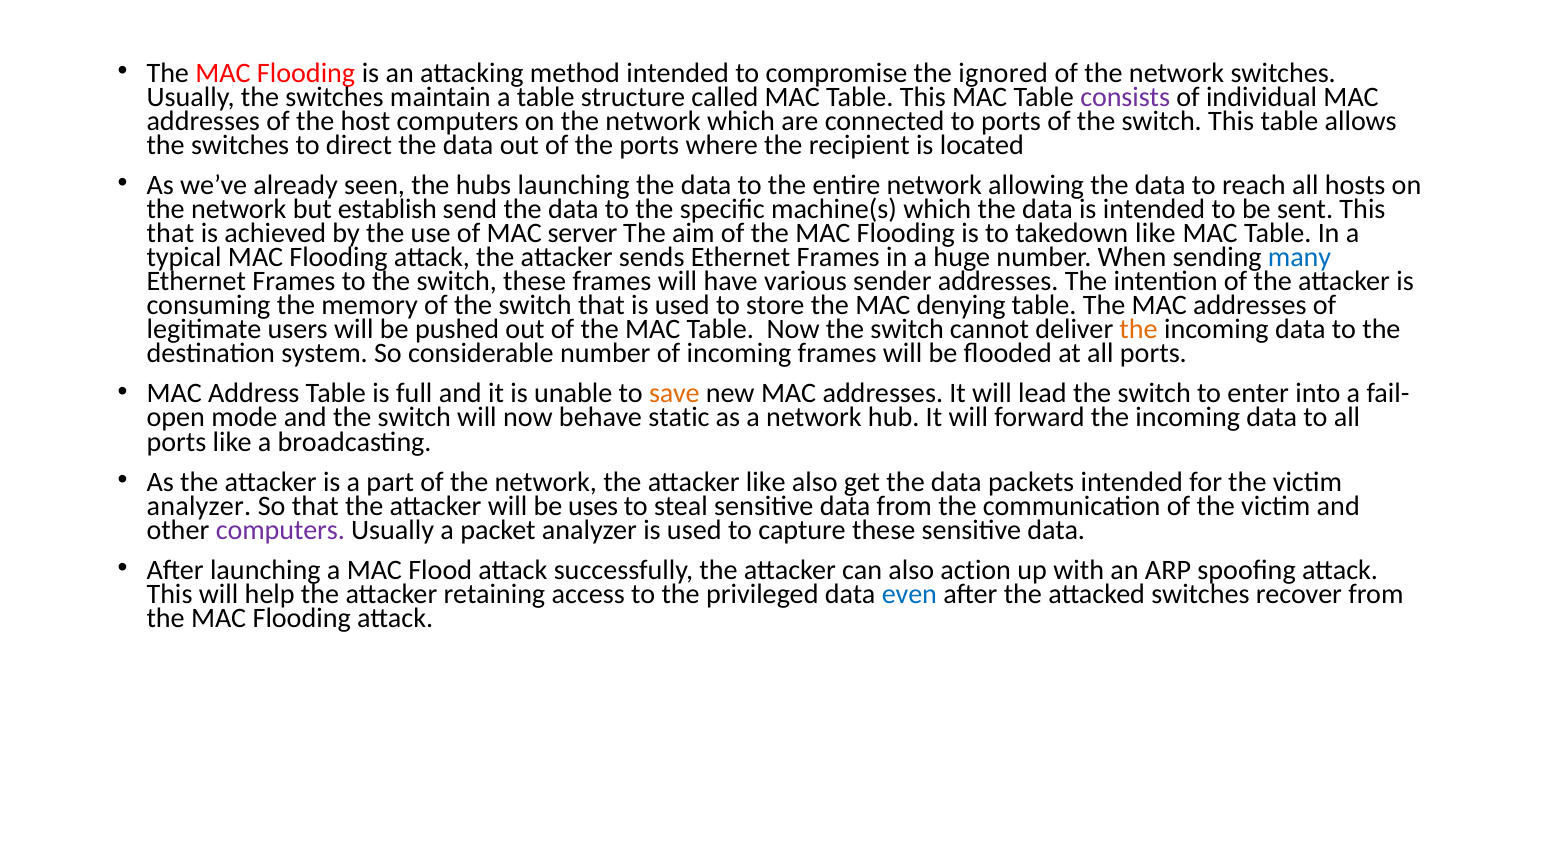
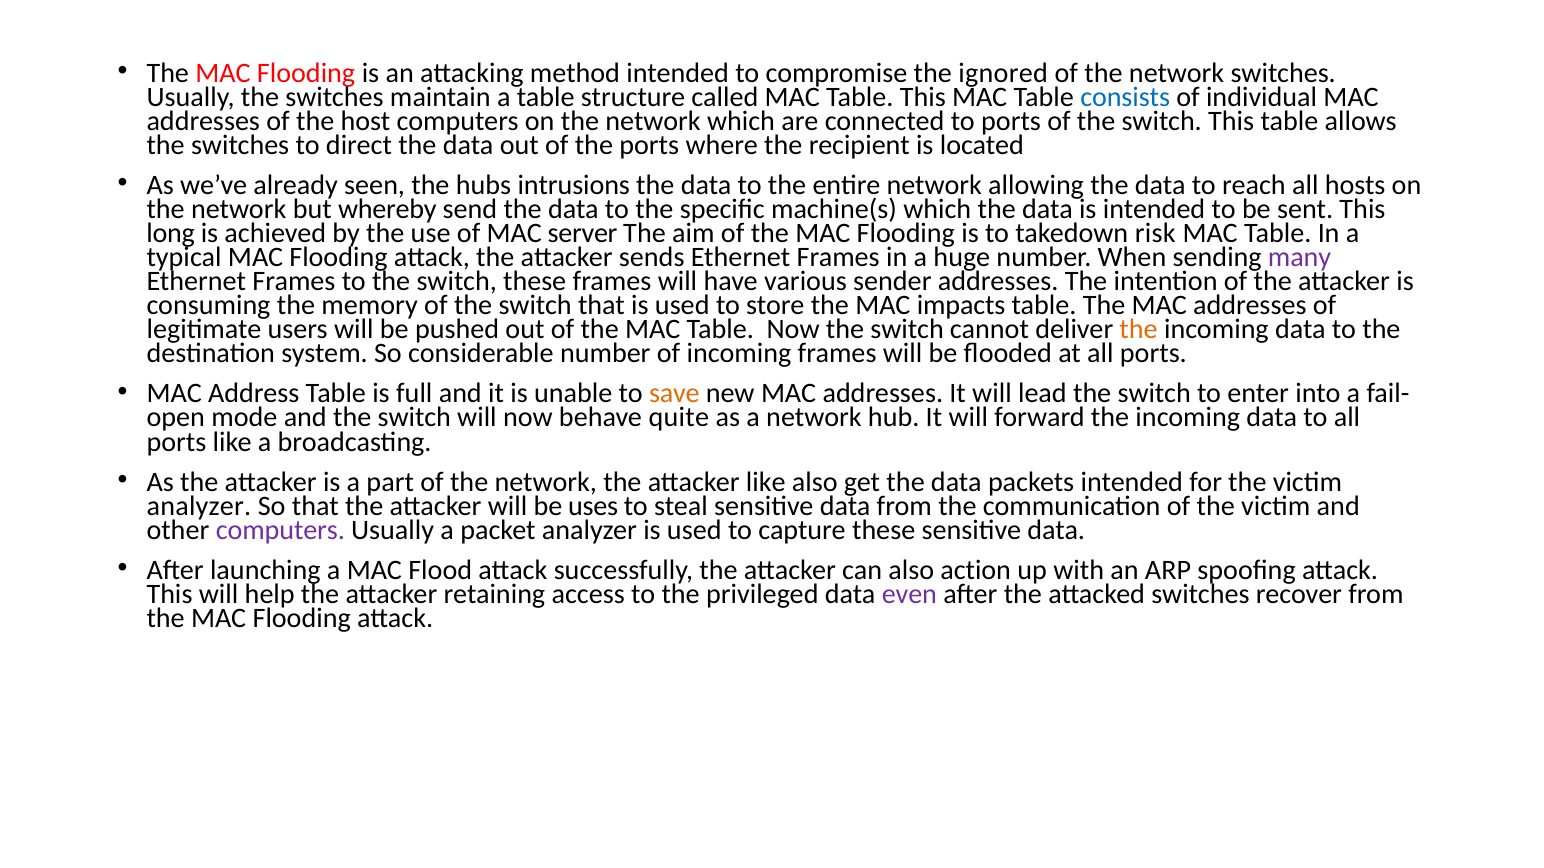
consists colour: purple -> blue (1125, 97)
hubs launching: launching -> intrusions (574, 185)
establish: establish -> whereby (387, 209)
that: that -> long (171, 233)
takedown like: like -> risk (1155, 233)
many colour: blue -> purple (1299, 257)
denying: denying -> impacts (961, 306)
static: static -> quite (679, 418)
even colour: blue -> purple (909, 595)
